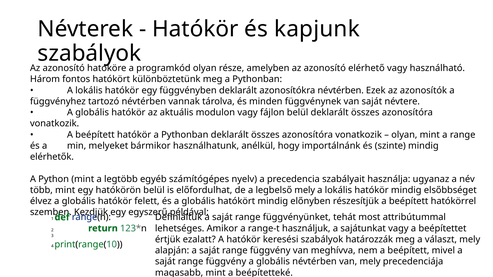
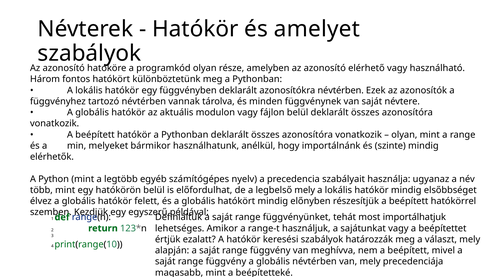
kapjunk: kapjunk -> amelyet (317, 29)
attribútummal: attribútummal -> importálhatjuk (414, 217)
